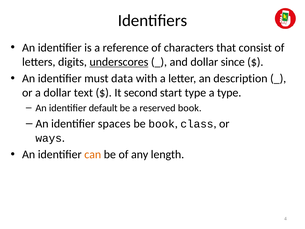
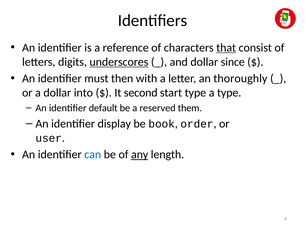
that underline: none -> present (226, 48)
data: data -> then (122, 78)
description: description -> thoroughly (240, 78)
text: text -> into (83, 93)
reserved book: book -> them (190, 108)
spaces: spaces -> display (114, 124)
class: class -> order (197, 124)
ways: ways -> user (49, 138)
can colour: orange -> blue (93, 154)
any underline: none -> present (140, 154)
